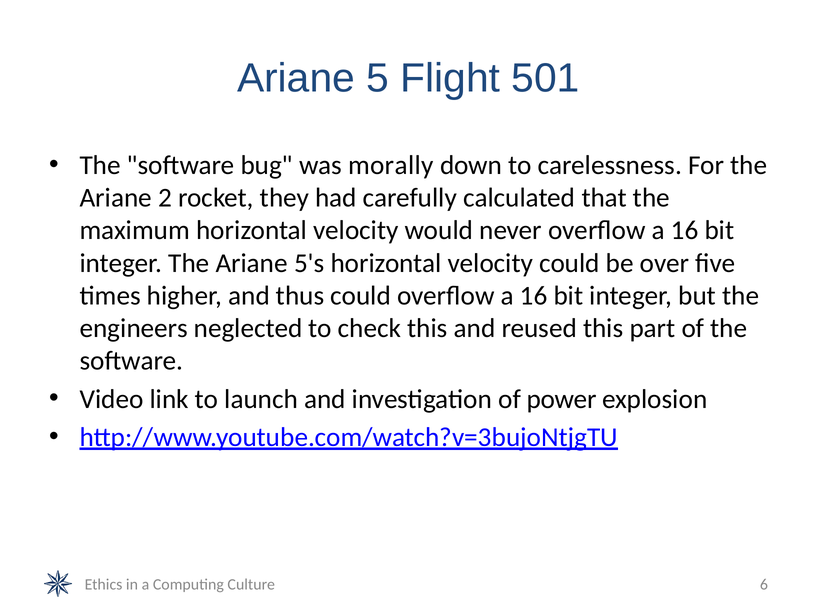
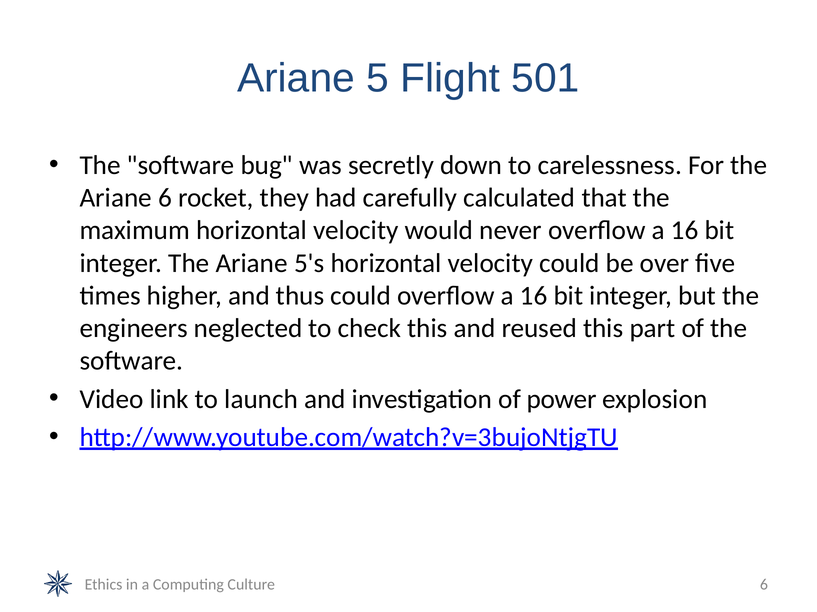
morally: morally -> secretly (391, 165)
Ariane 2: 2 -> 6 (165, 198)
